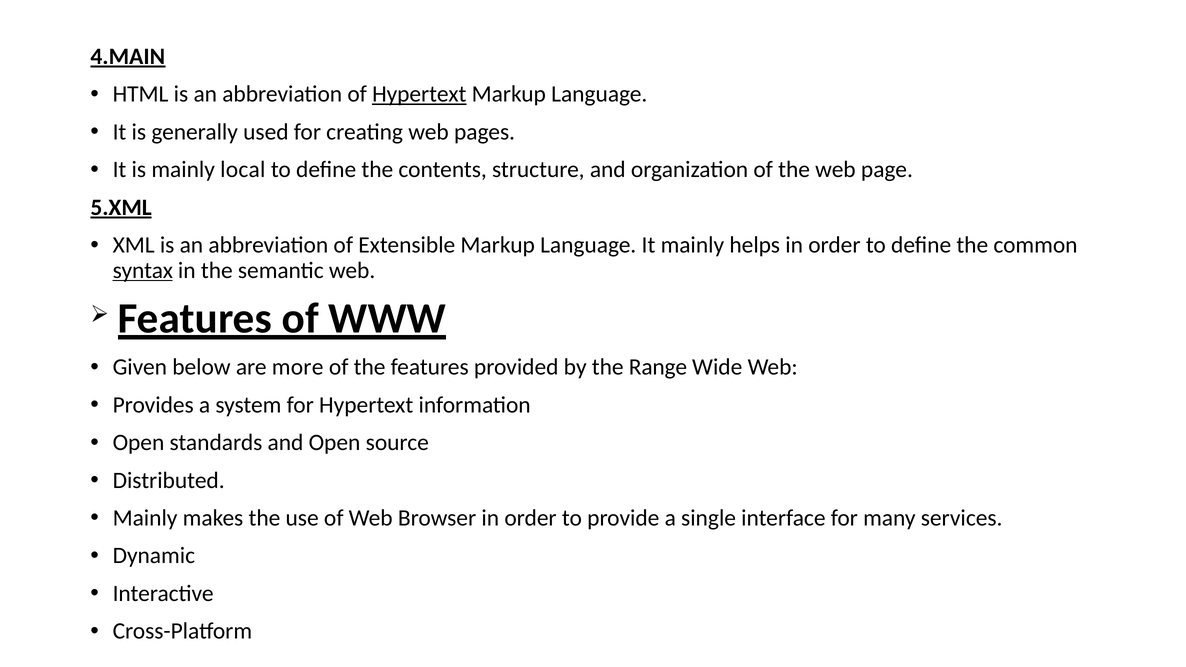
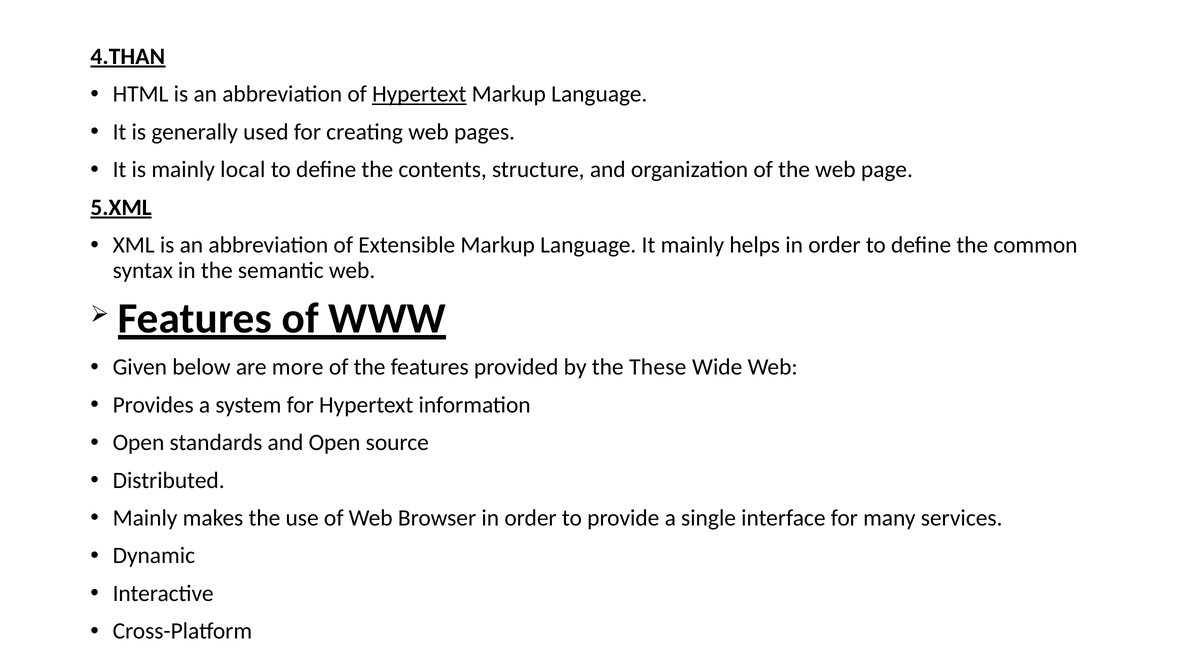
4.MAIN: 4.MAIN -> 4.THAN (128, 57)
syntax underline: present -> none (143, 270)
Range: Range -> These (658, 367)
